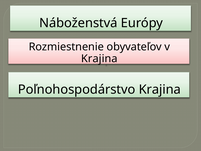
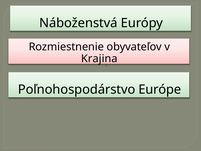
Poľnohospodárstvo Krajina: Krajina -> Európe (160, 89)
